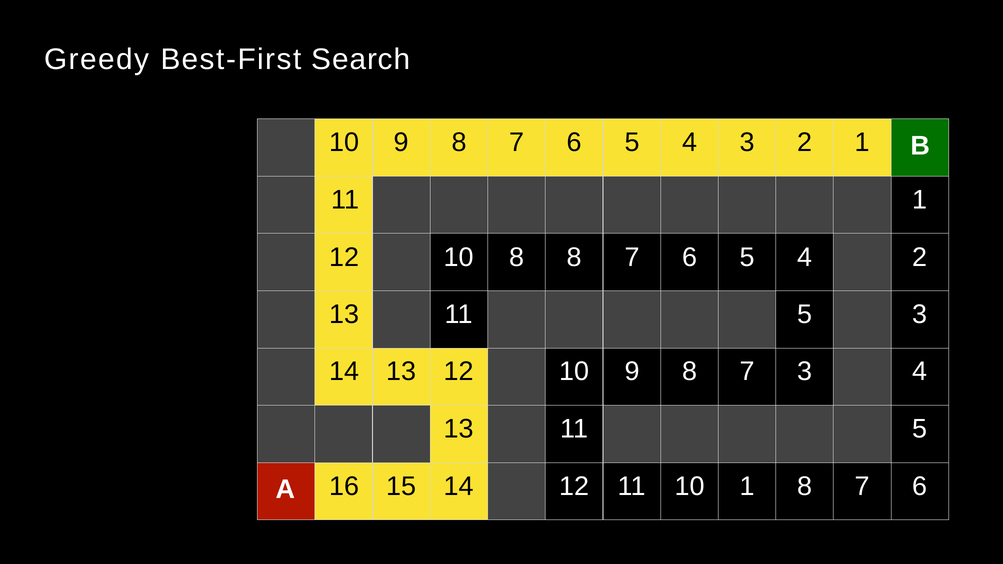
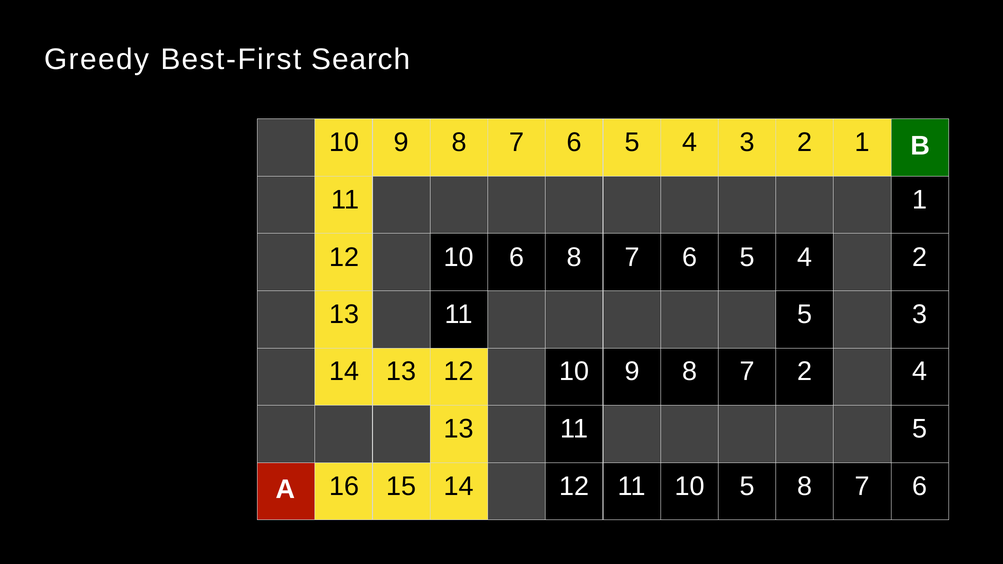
10 8: 8 -> 6 (517, 257)
7 3: 3 -> 2 (805, 372)
10 1: 1 -> 5 (747, 487)
